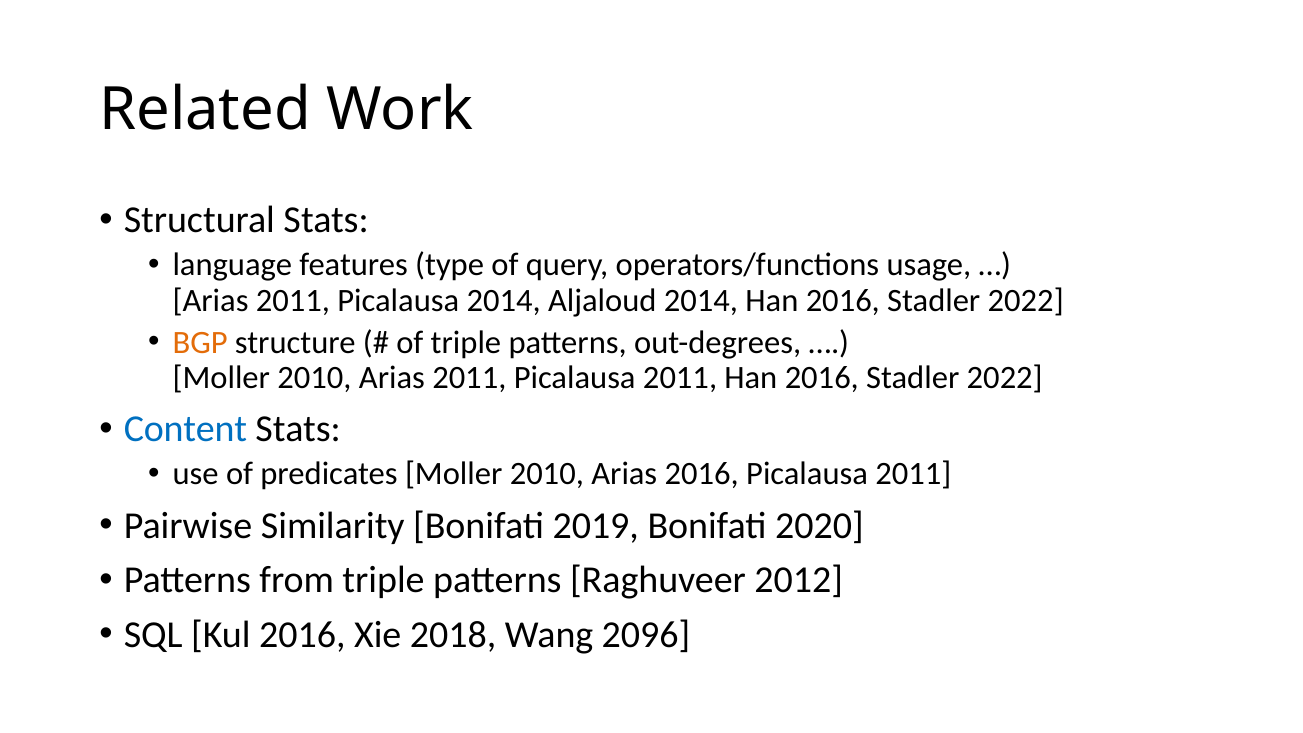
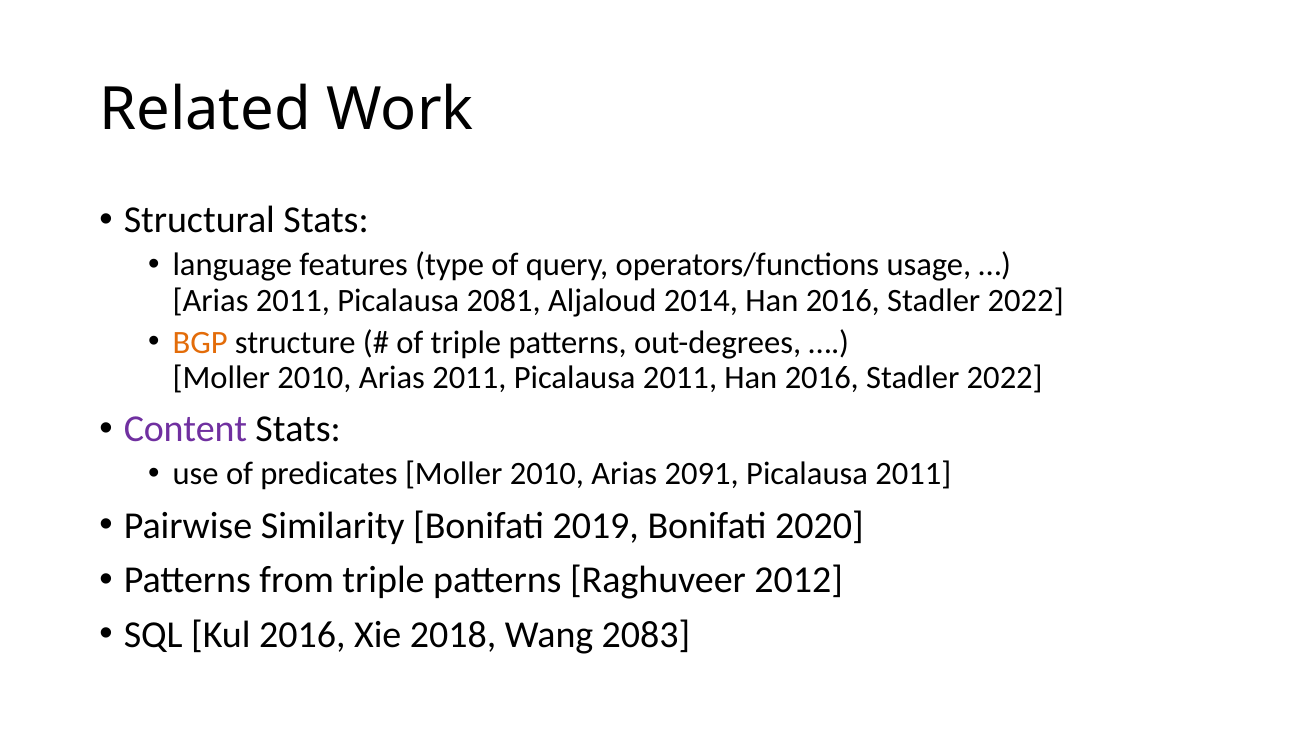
Picalausa 2014: 2014 -> 2081 (504, 300)
Content colour: blue -> purple (185, 429)
Arias 2016: 2016 -> 2091 (702, 474)
2096: 2096 -> 2083 (646, 635)
